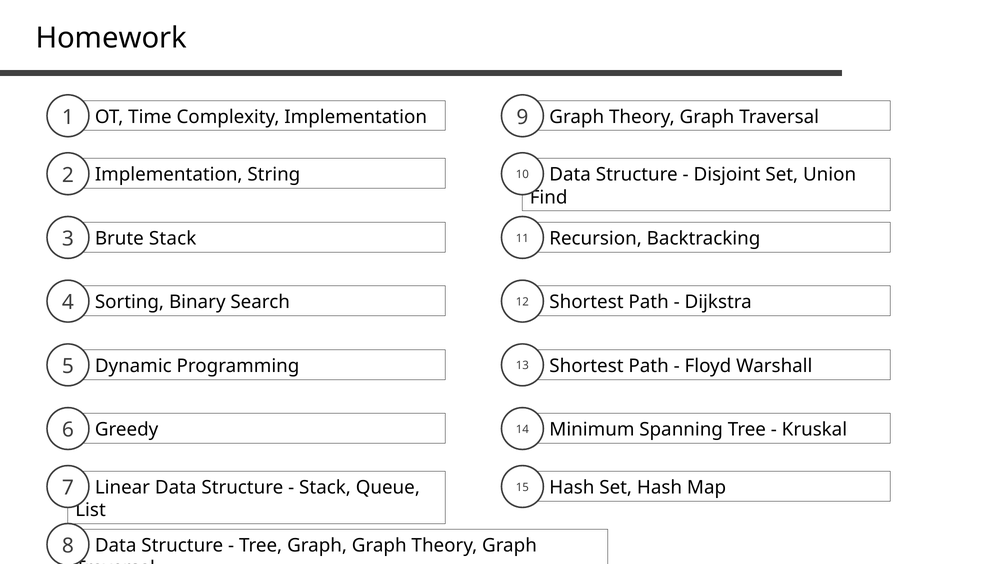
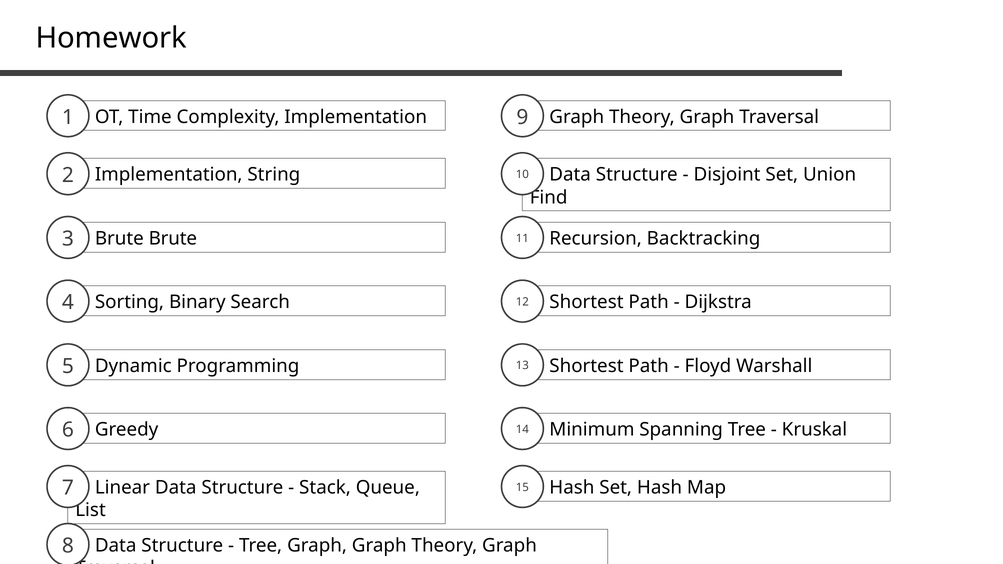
Brute Stack: Stack -> Brute (173, 239)
